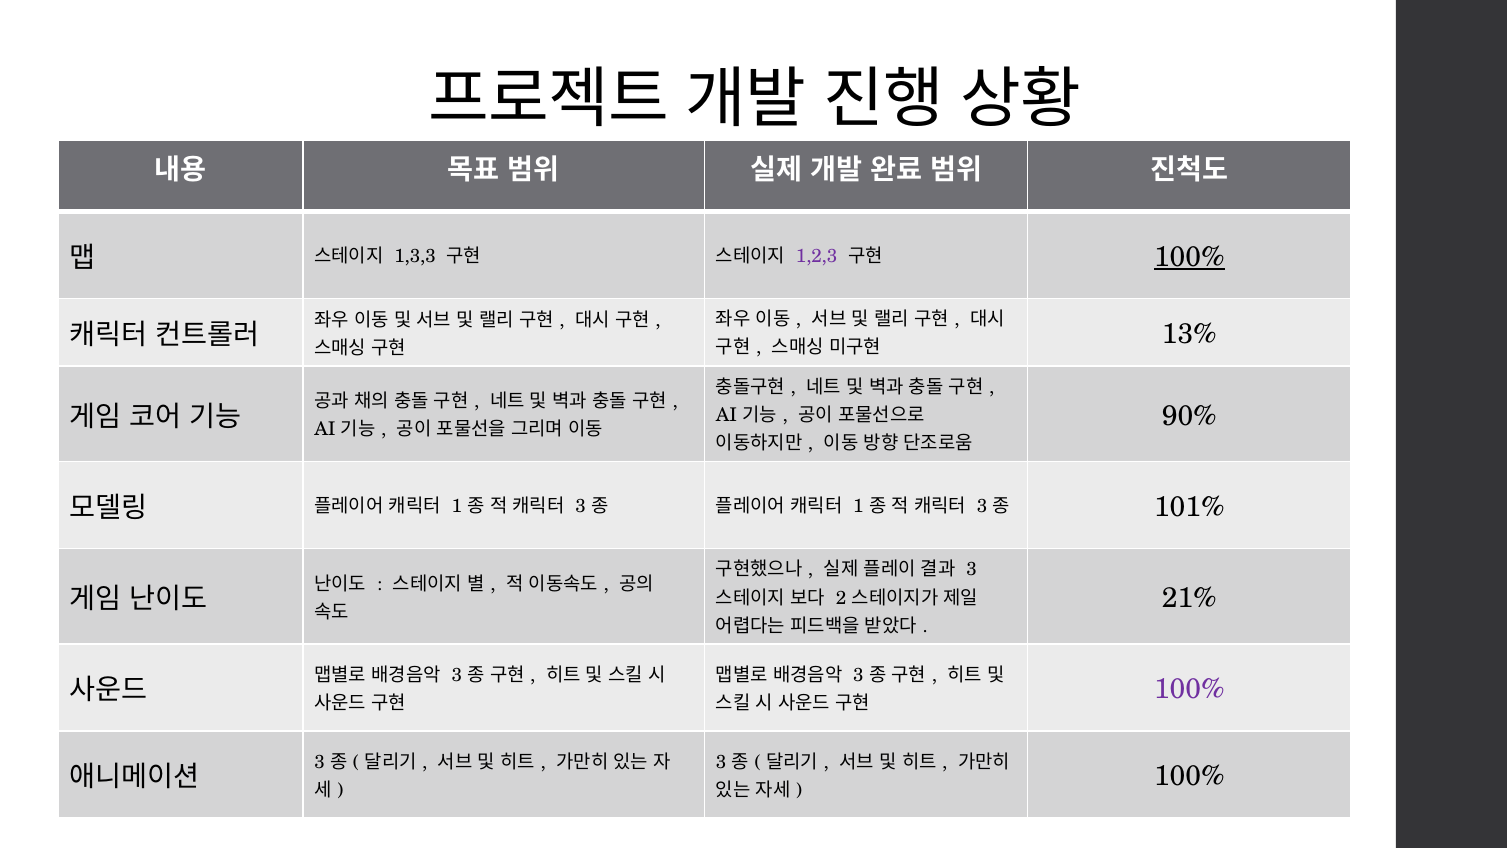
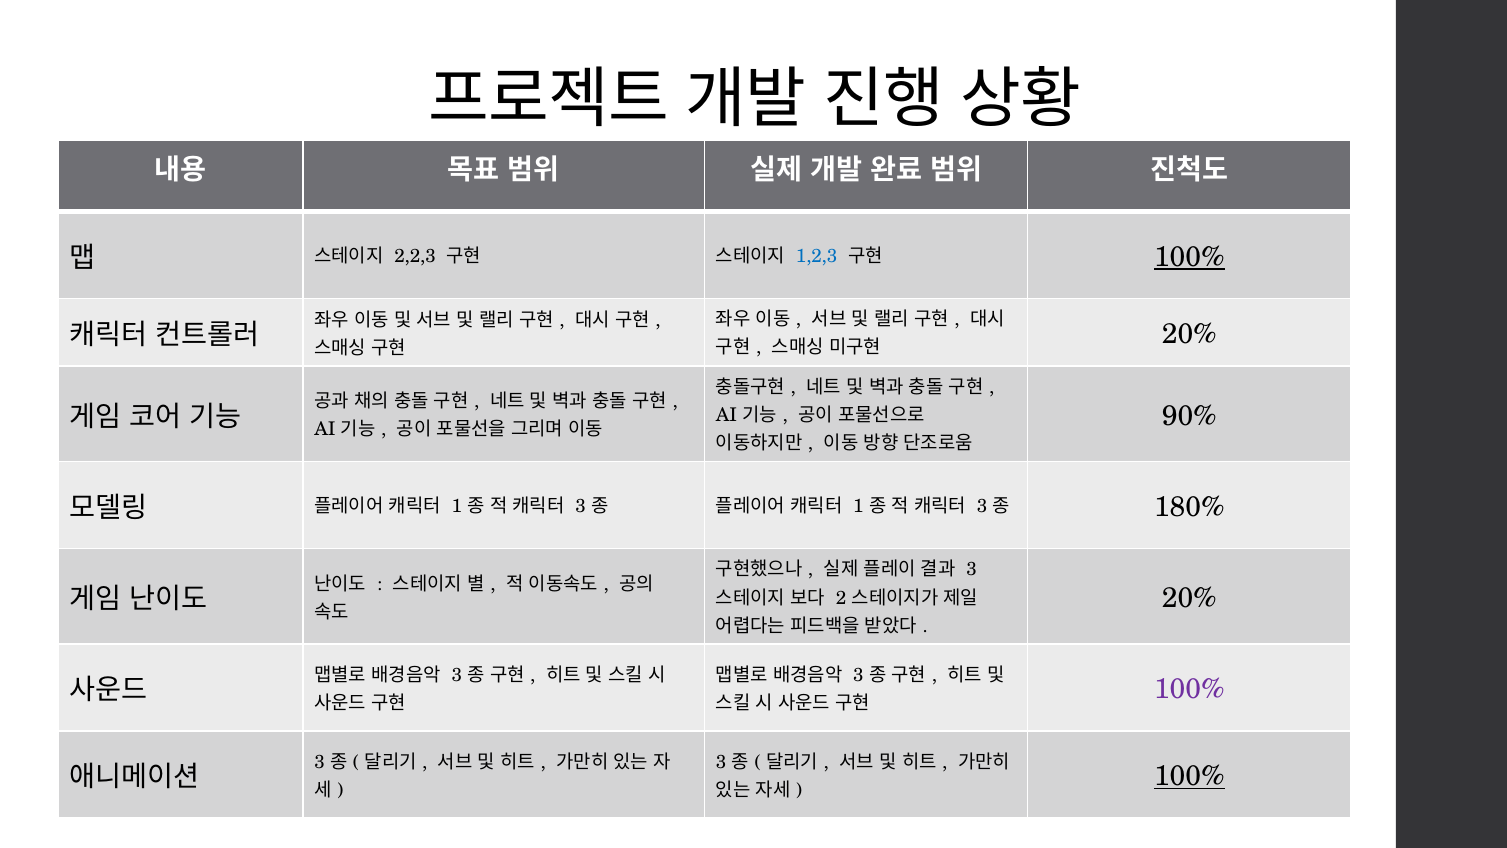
1,3,3: 1,3,3 -> 2,2,3 (415, 256)
1,2,3 colour: purple -> blue (817, 256)
13%: 13% -> 20% (1189, 334)
101%: 101% -> 180% (1189, 507)
21%: 21% -> 20% (1189, 598)
100% underline: none -> present (1189, 776)
